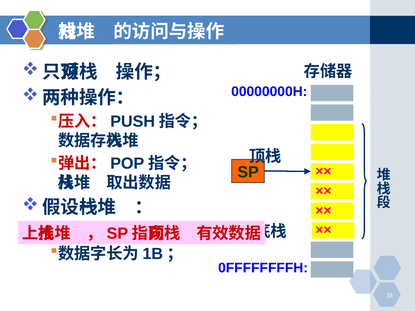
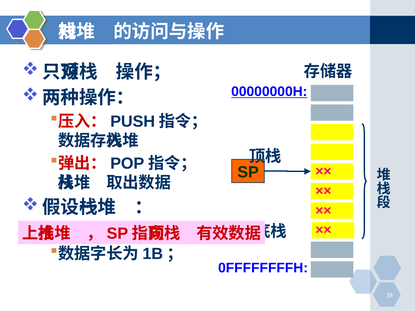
00000000H underline: none -> present (269, 92)
